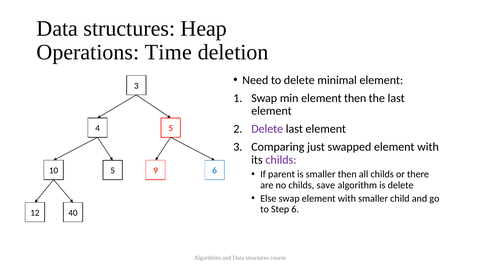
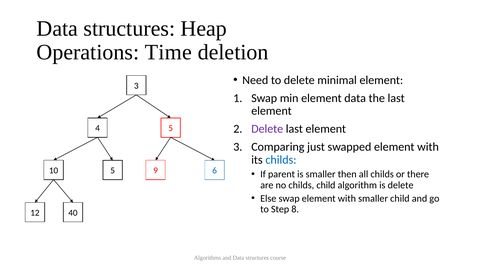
element then: then -> data (355, 98)
childs colour: purple -> blue (281, 160)
childs save: save -> child (326, 185)
Step 6: 6 -> 8 (295, 209)
